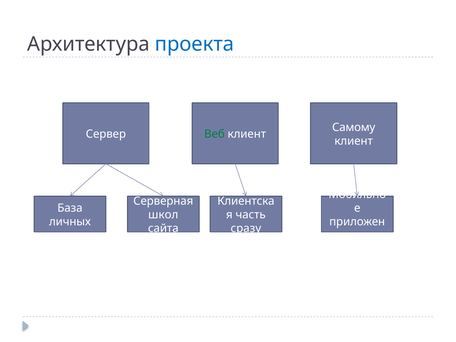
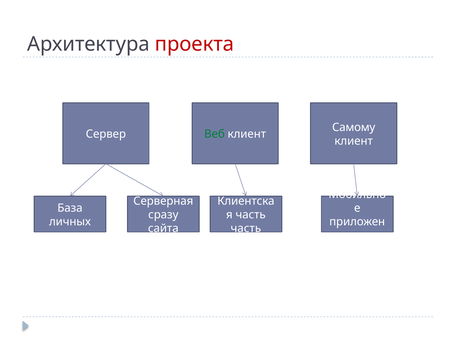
проекта colour: blue -> red (195, 44)
школ: школ -> сразу (163, 215)
сразу: сразу -> часть (246, 229)
